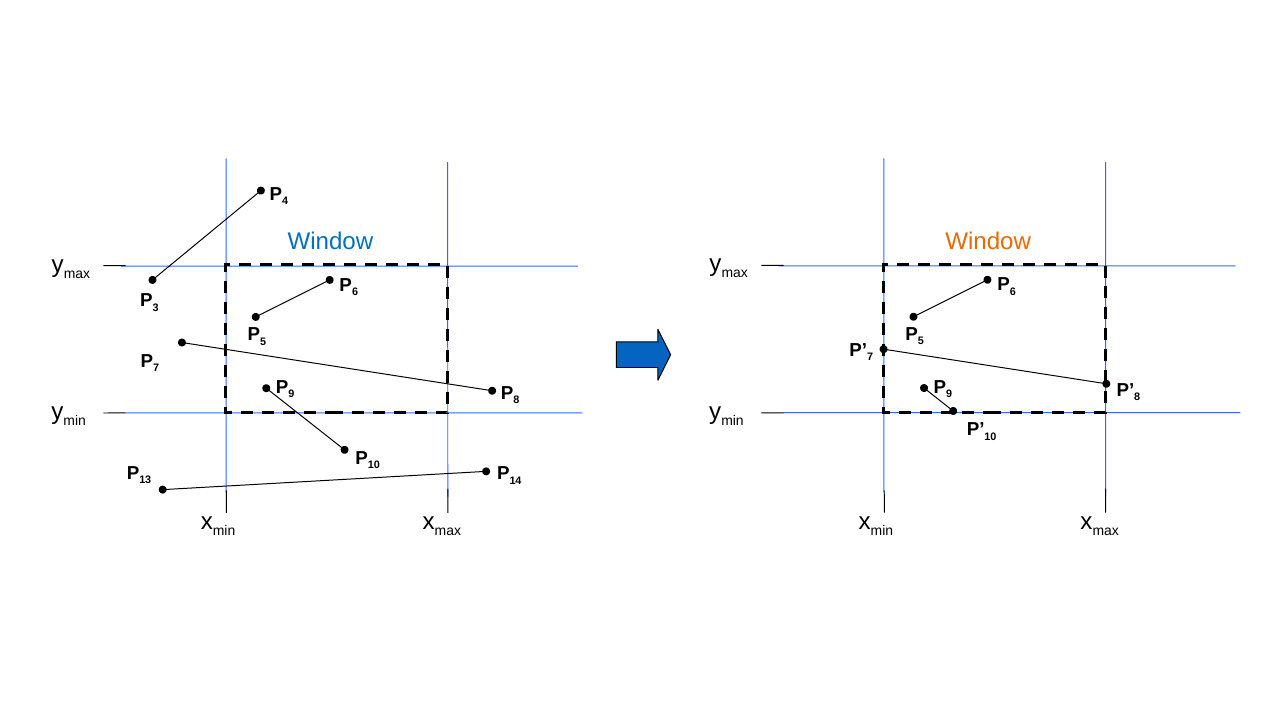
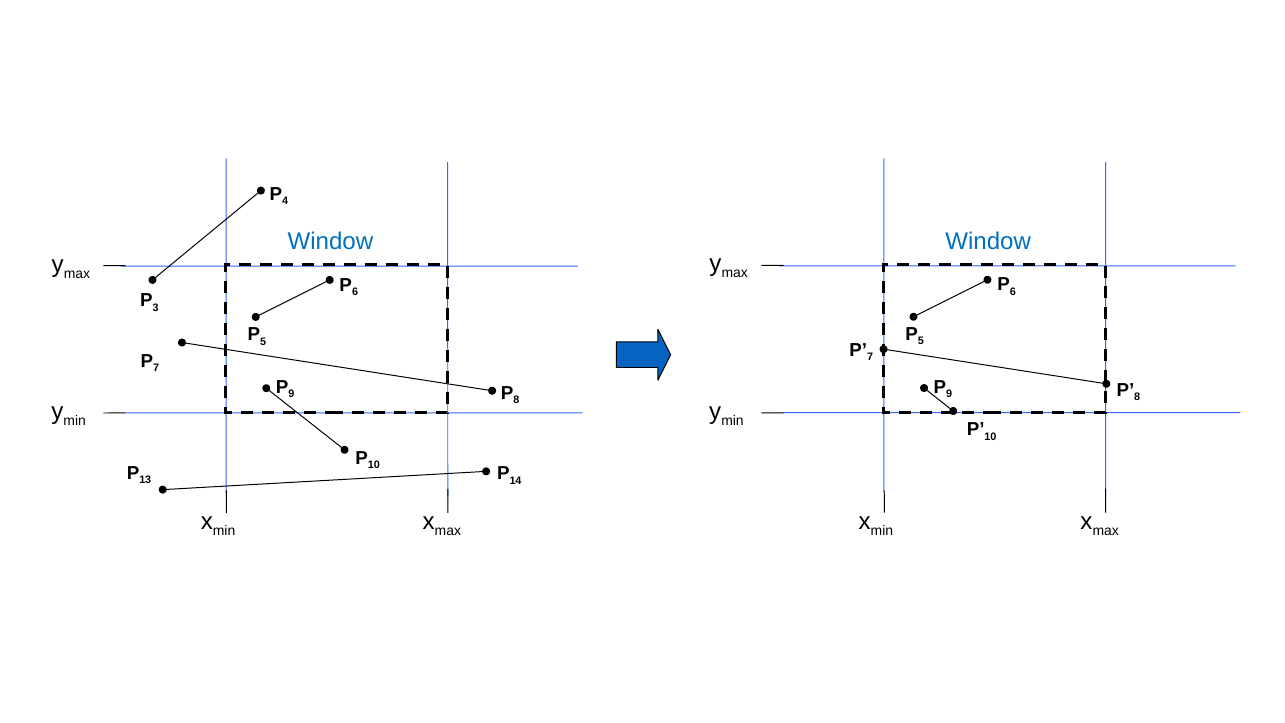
Window colour: orange -> blue (988, 241)
